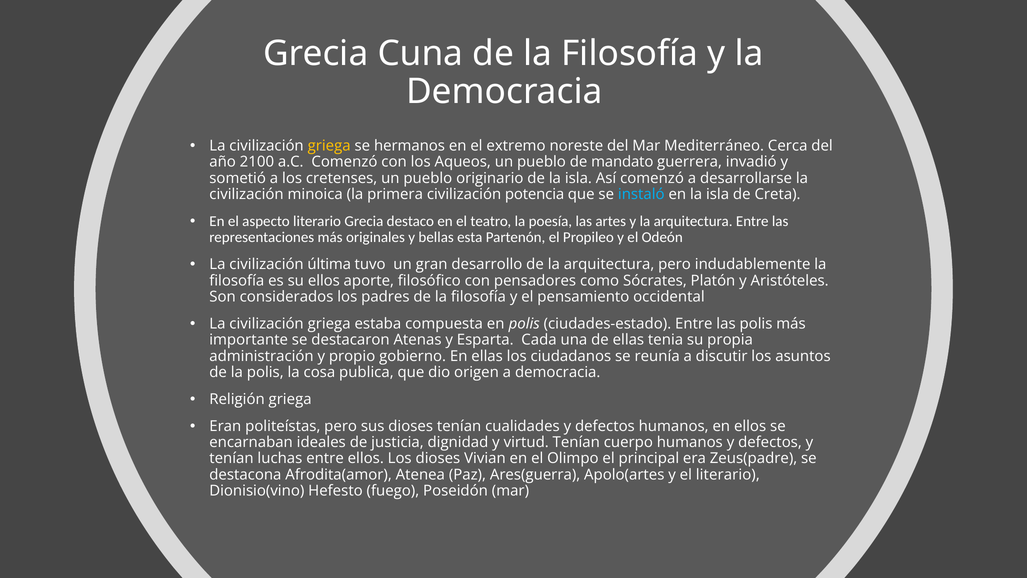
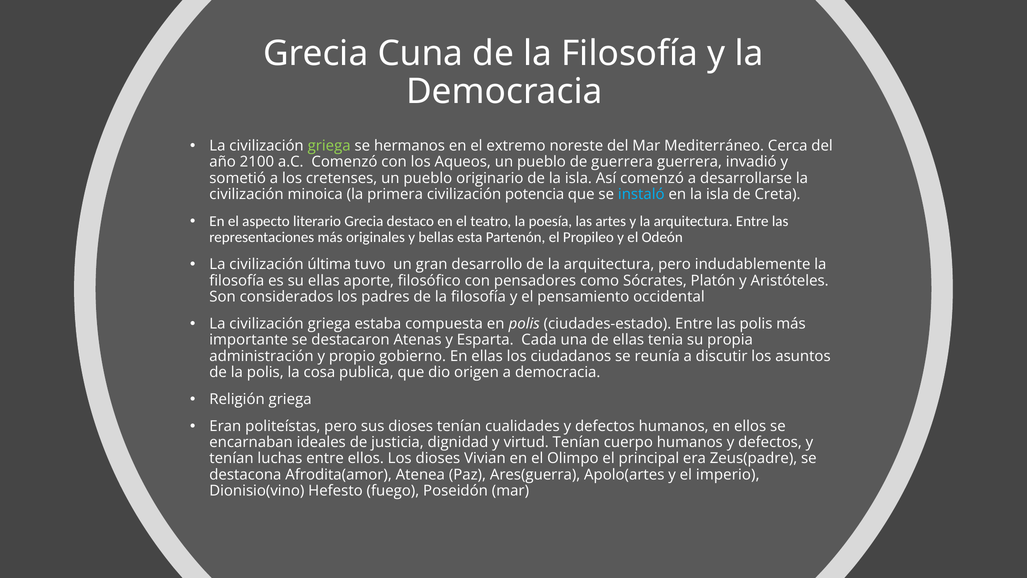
griega colour: yellow -> light green (329, 146)
de mandato: mandato -> guerrera (622, 162)
su ellos: ellos -> ellas (324, 280)
el literario: literario -> imperio (728, 474)
